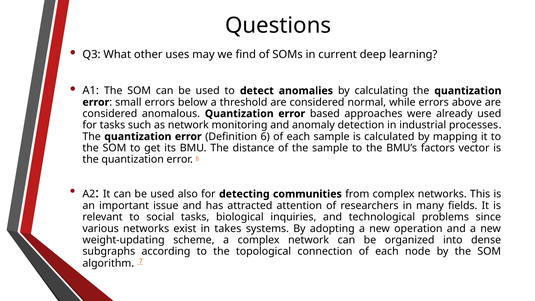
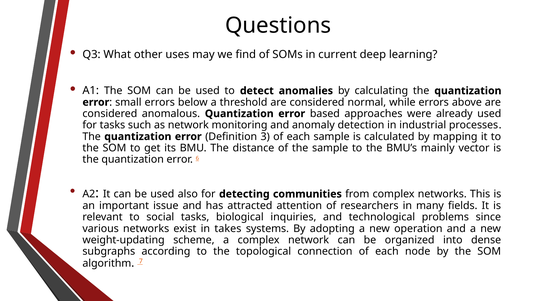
Definition 6: 6 -> 3 (265, 137)
factors: factors -> mainly (438, 148)
